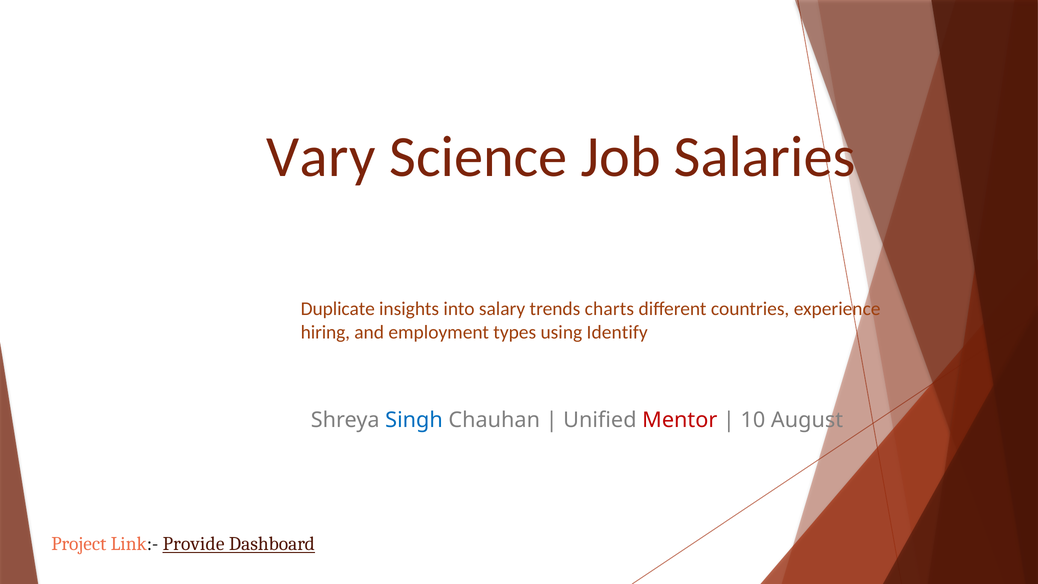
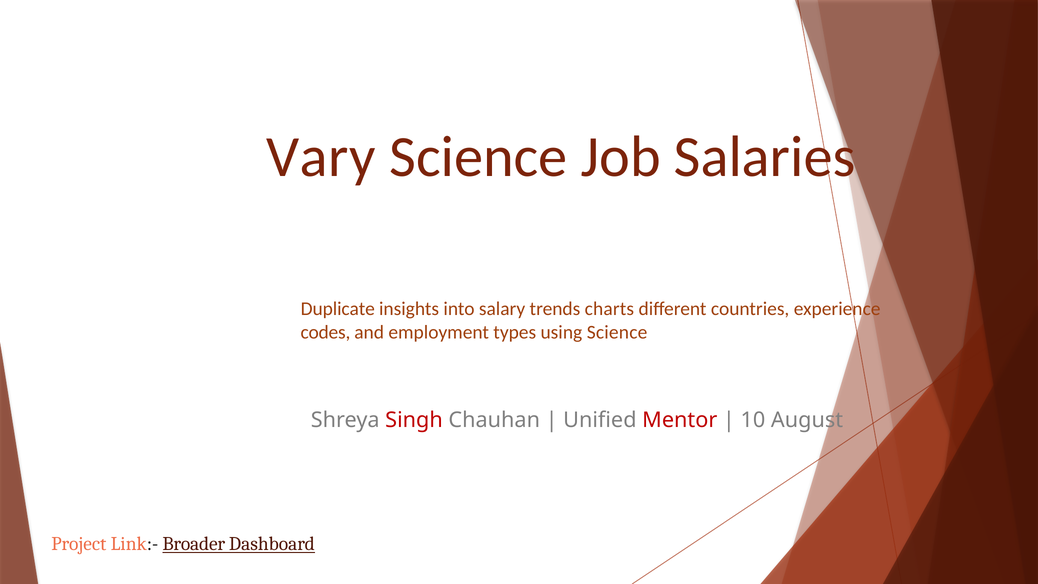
hiring: hiring -> codes (325, 332)
using Identify: Identify -> Science (617, 332)
Singh colour: blue -> red (414, 420)
Provide: Provide -> Broader (194, 544)
